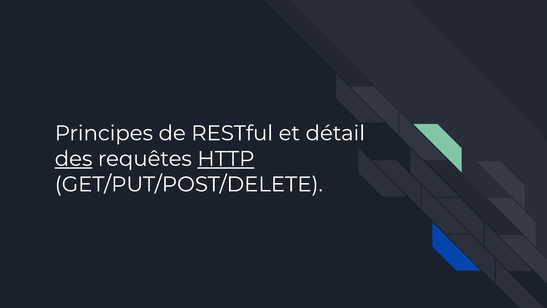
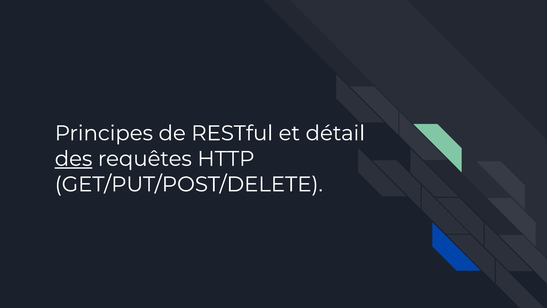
HTTP underline: present -> none (226, 159)
